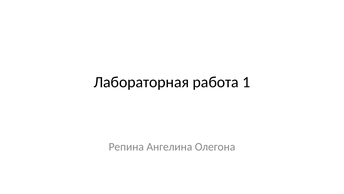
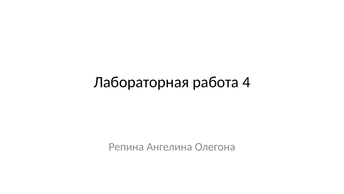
1: 1 -> 4 (246, 82)
